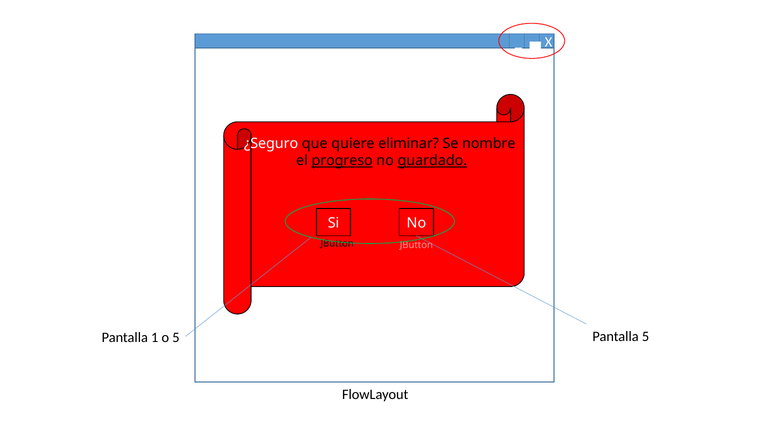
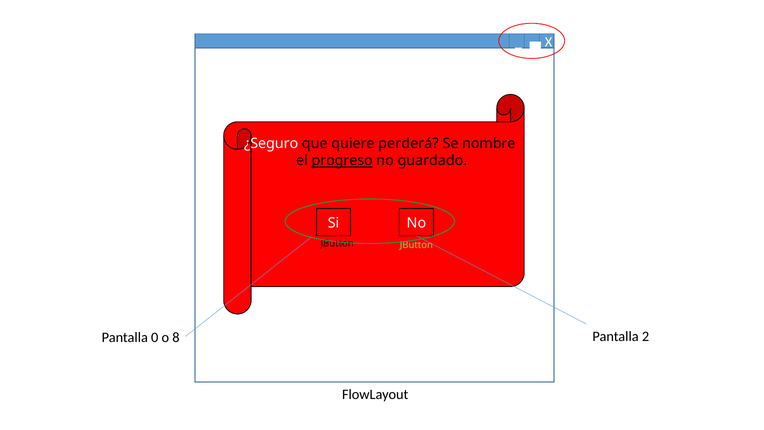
eliminar: eliminar -> perderá (408, 143)
guardado underline: present -> none (432, 161)
JButton colour: pink -> light green (416, 245)
Pantalla 5: 5 -> 2 (646, 336)
1: 1 -> 0 (155, 337)
o 5: 5 -> 8 (176, 337)
